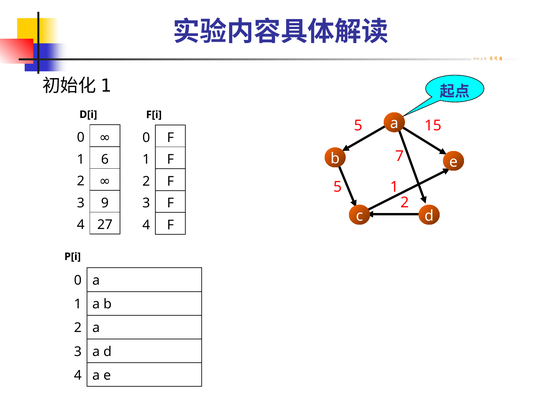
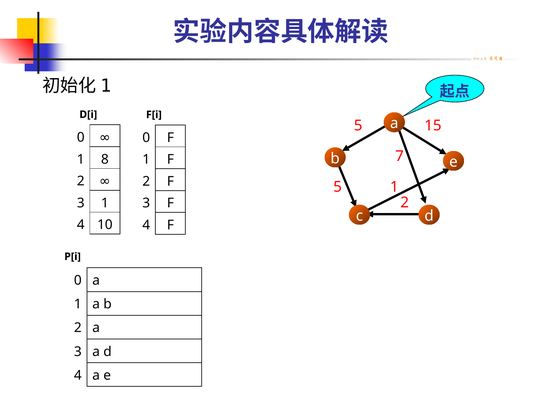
6: 6 -> 8 (105, 159)
3 9: 9 -> 1 (105, 203)
27: 27 -> 10 (105, 225)
